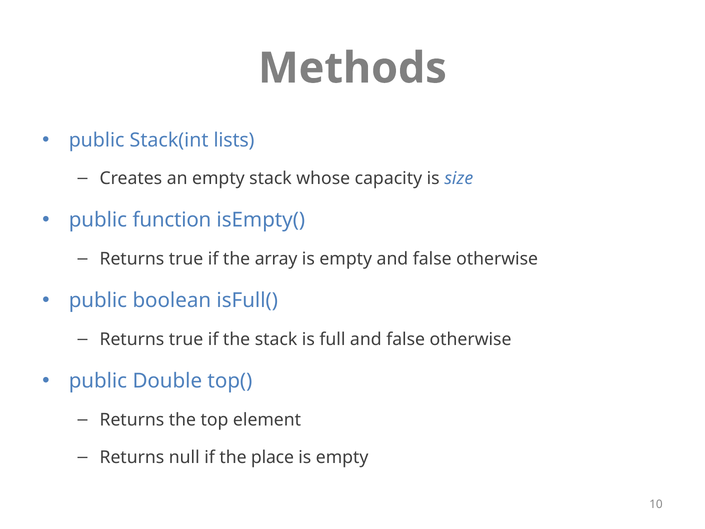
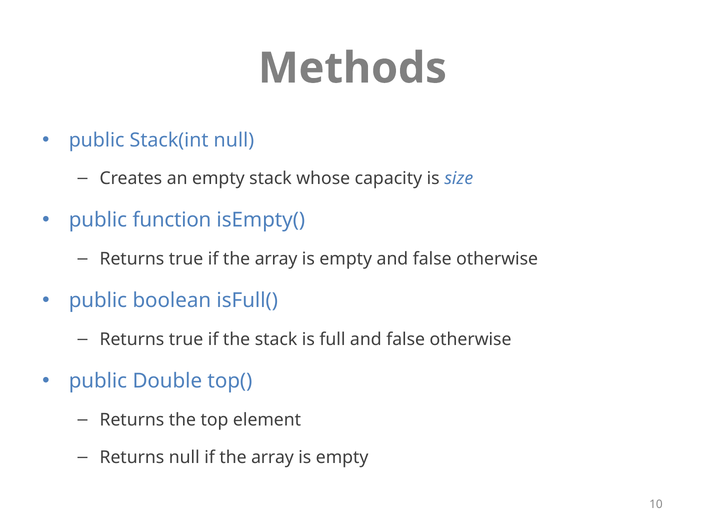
Stack(int lists: lists -> null (234, 140)
null if the place: place -> array (272, 457)
